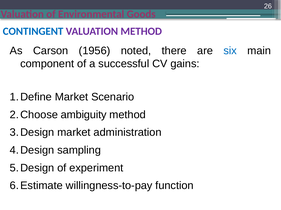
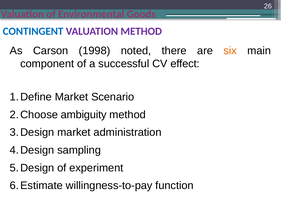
1956: 1956 -> 1998 (95, 51)
six colour: blue -> orange (230, 51)
gains: gains -> effect (185, 64)
